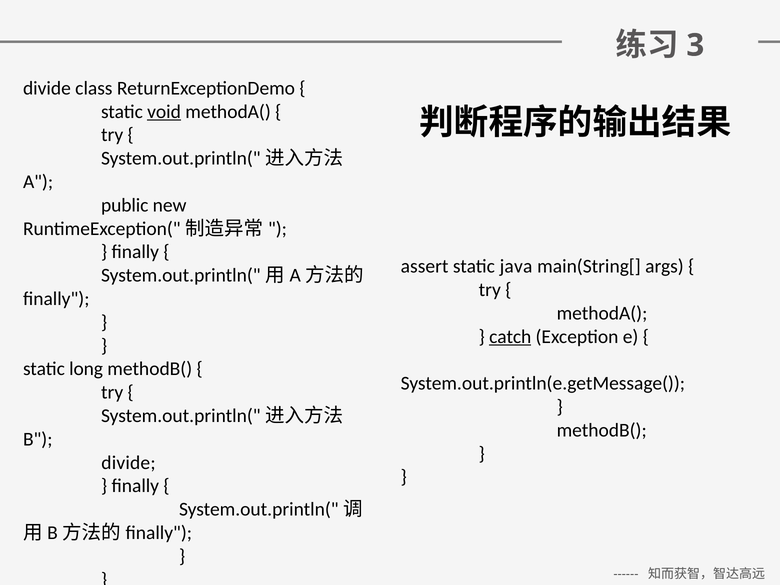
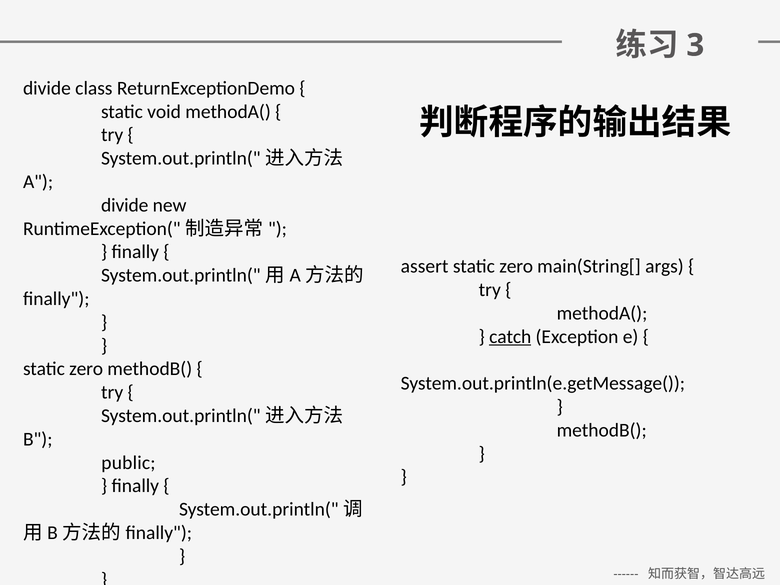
void underline: present -> none (164, 112)
public: public -> divide (125, 205)
java: java -> zero (516, 266)
long: long -> zero (86, 369)
divide: divide -> public (128, 463)
